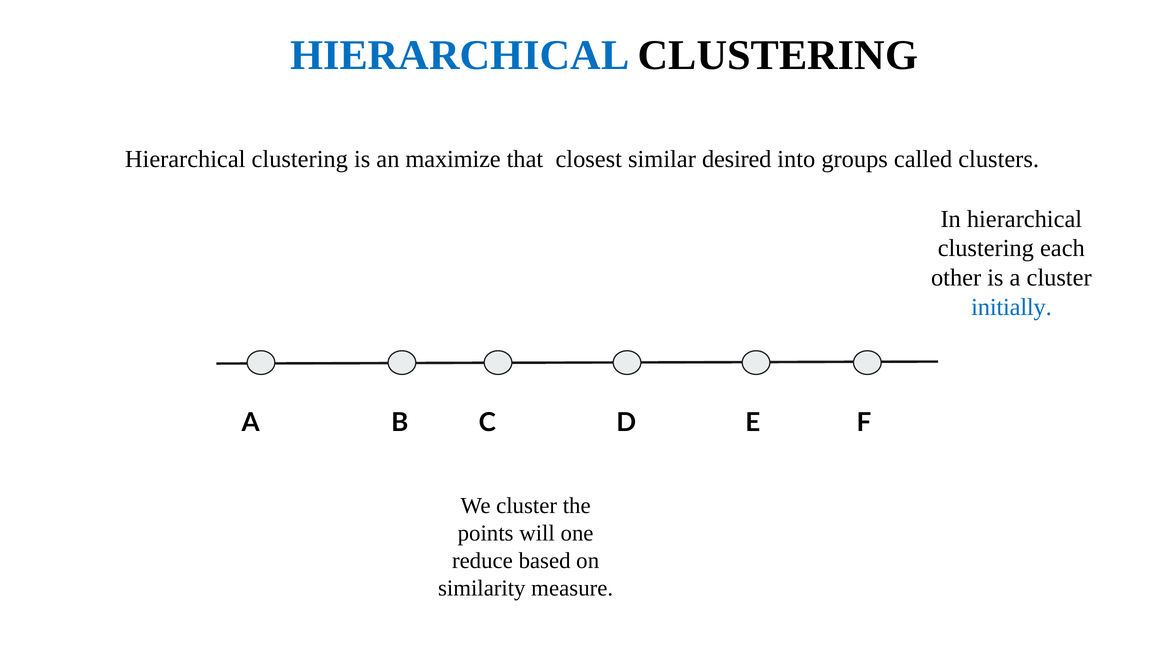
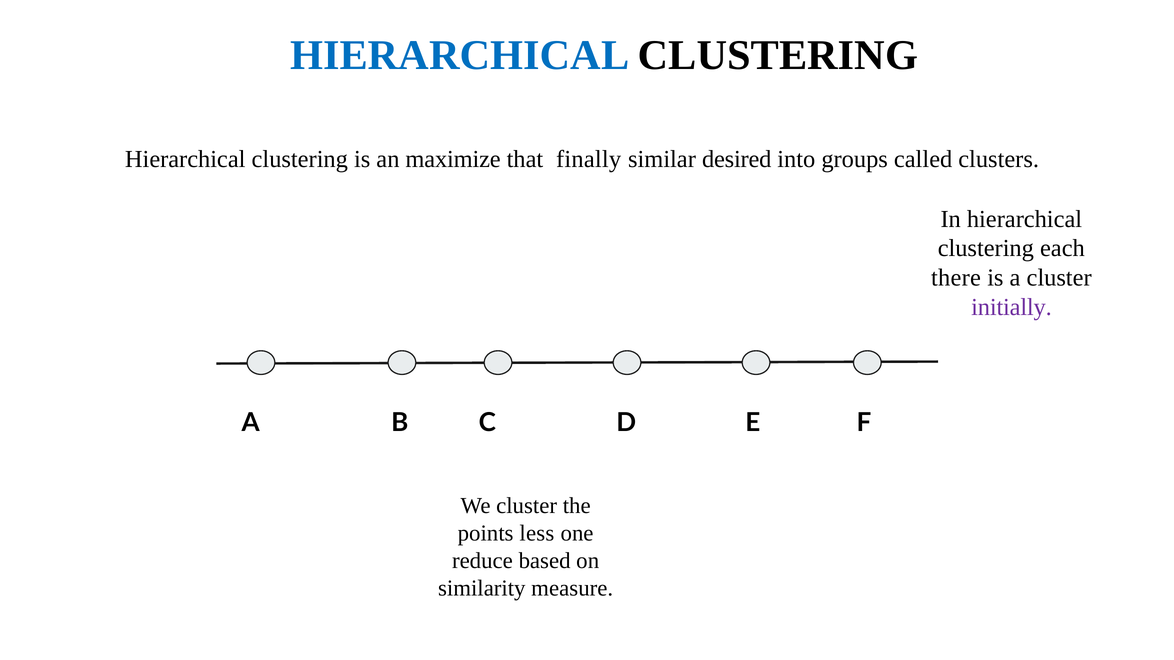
closest: closest -> finally (589, 159)
other: other -> there (956, 278)
initially colour: blue -> purple (1011, 307)
will: will -> less (537, 534)
